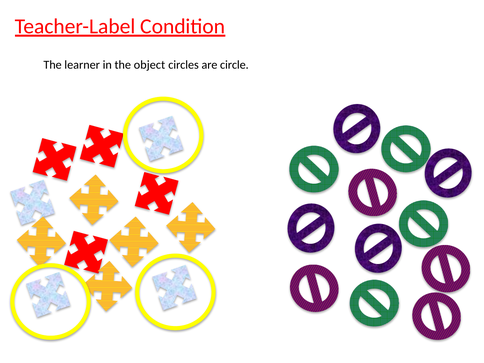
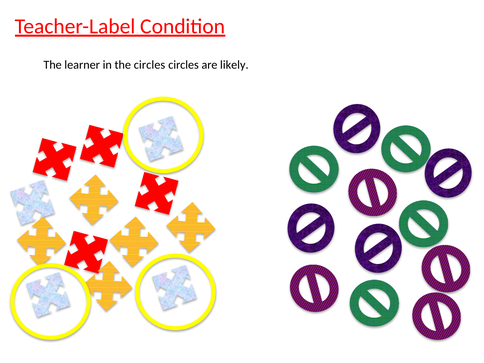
the object: object -> circles (149, 65)
circle: circle -> likely (234, 65)
